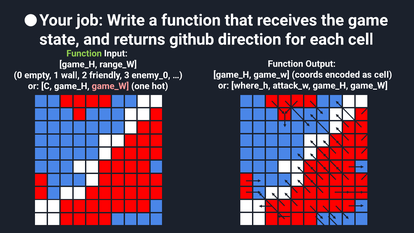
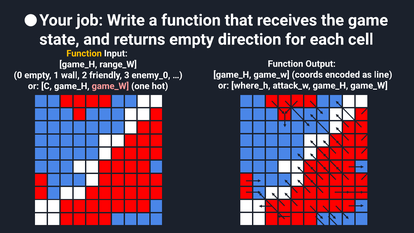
returns github: github -> empty (192, 39)
Function colour: light green -> yellow (84, 53)
as cell: cell -> line (383, 75)
